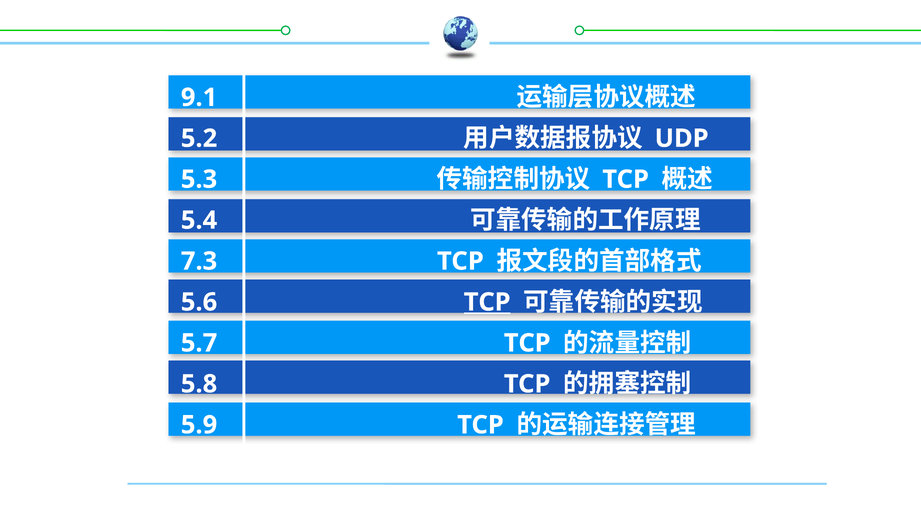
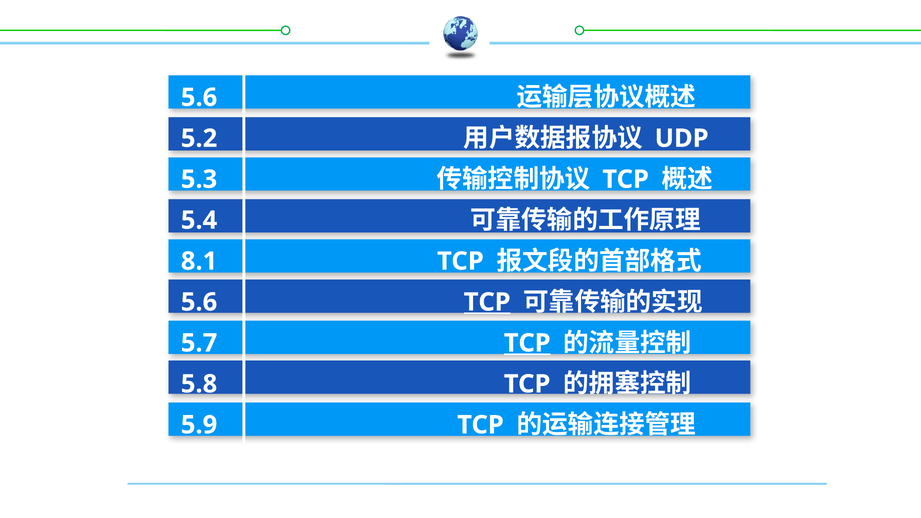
9.1: 9.1 -> 5.6 (199, 98)
7.3: 7.3 -> 8.1 (199, 261)
TCP underline: none -> present (527, 343)
